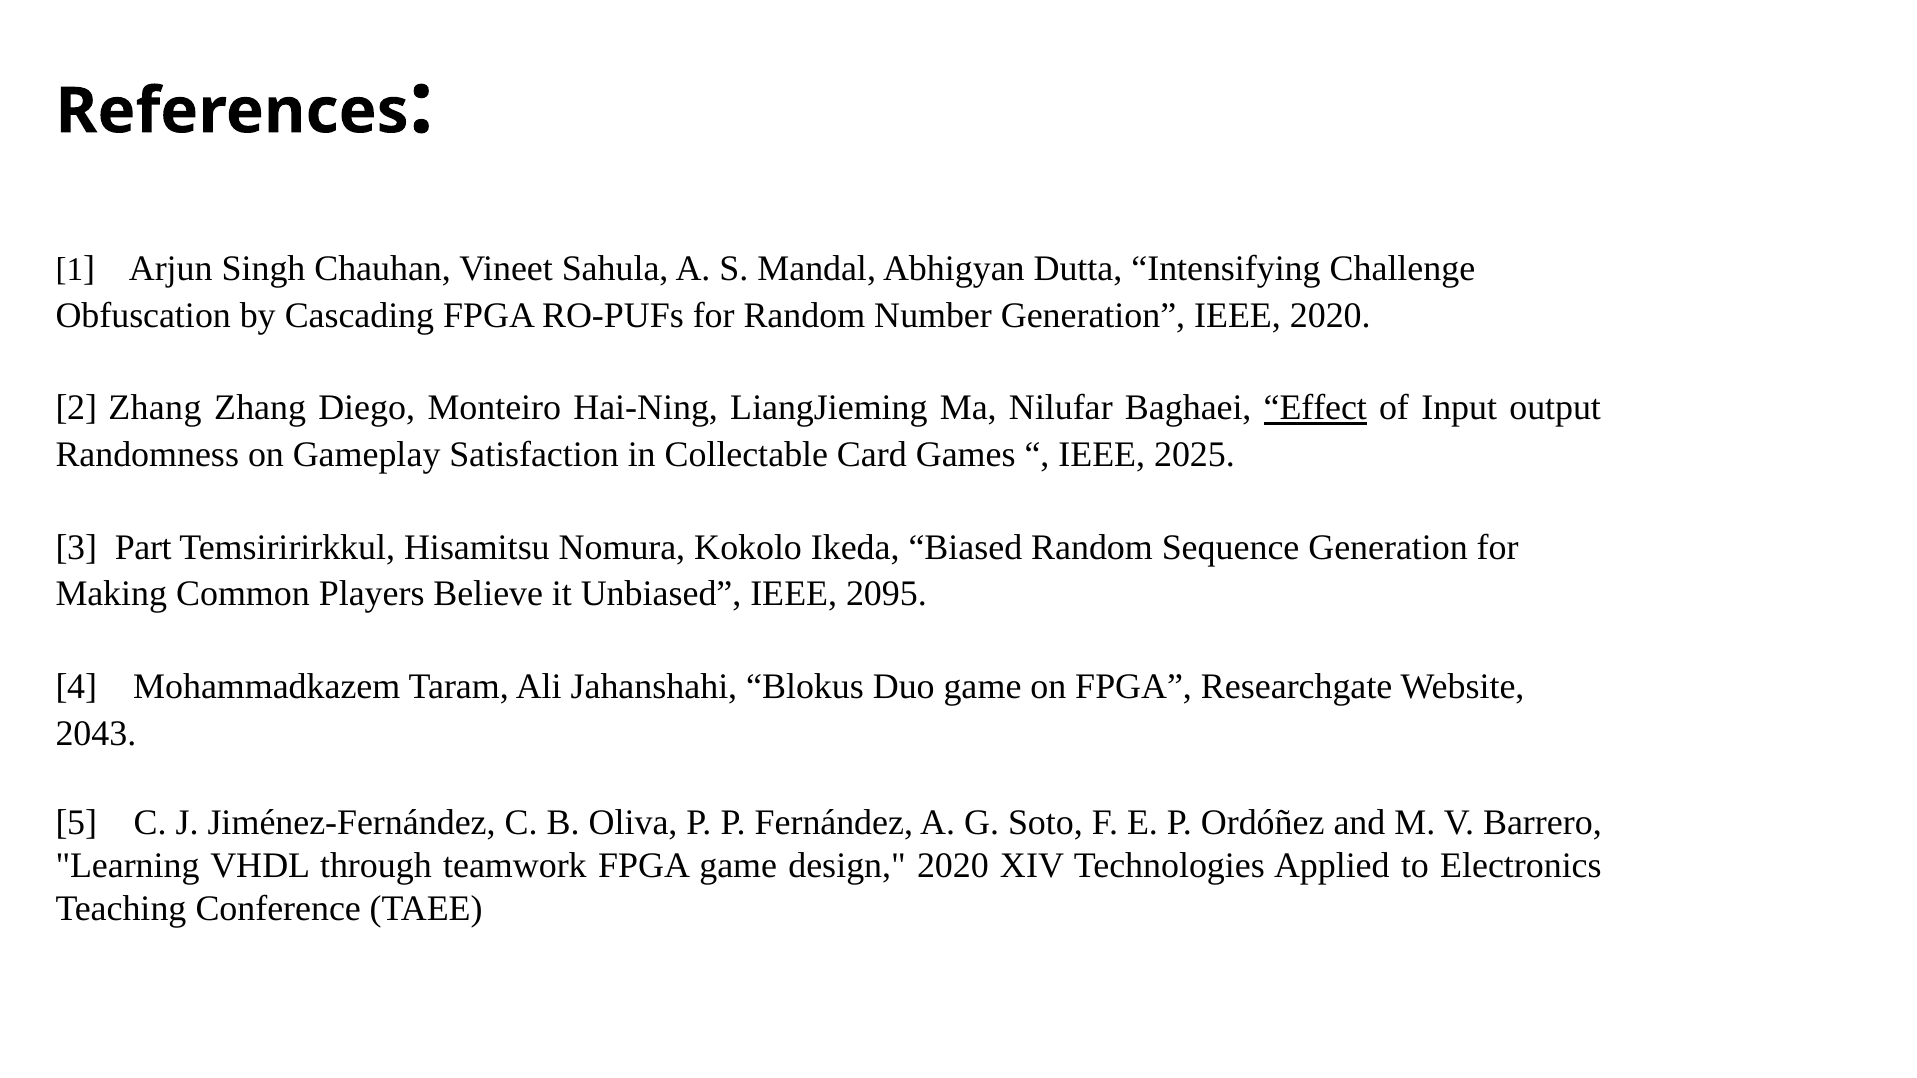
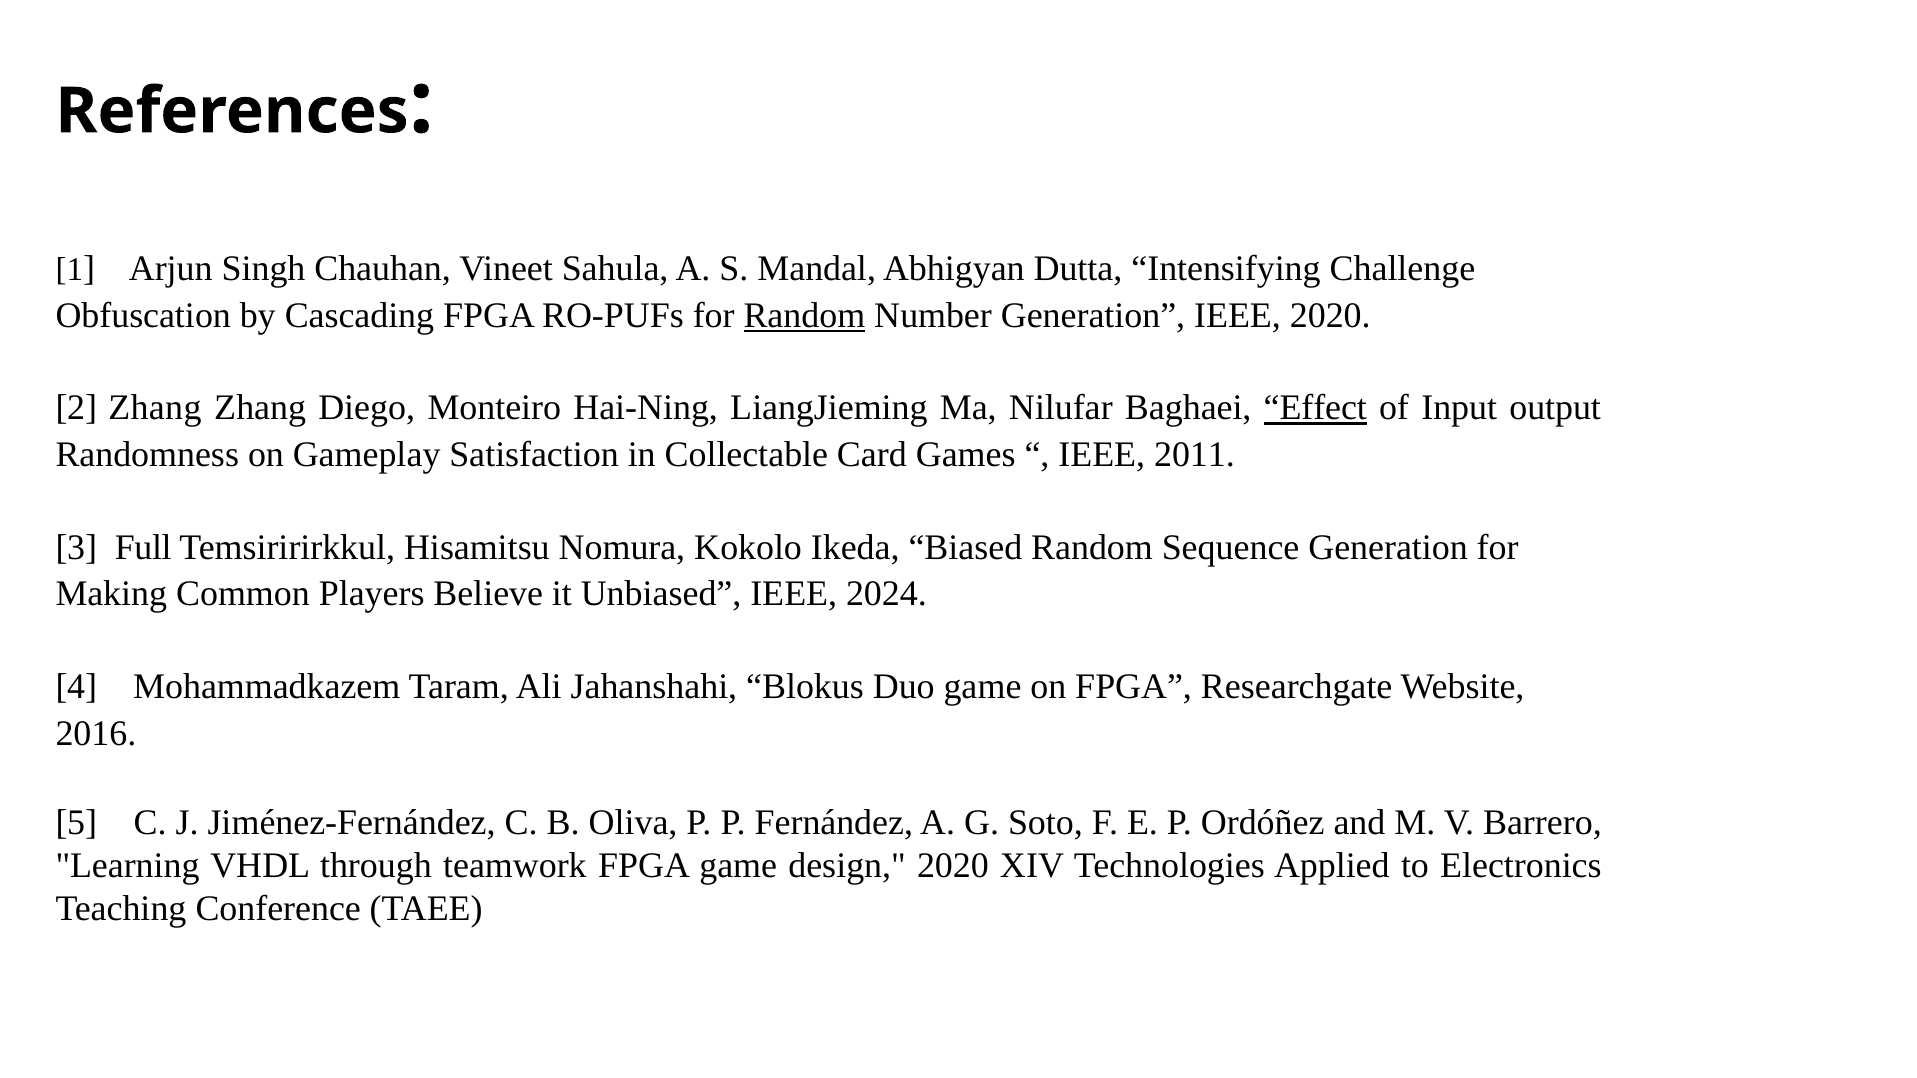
Random underline: none -> present (804, 315)
2025: 2025 -> 2011 (1194, 455)
Part: Part -> Full (143, 548)
2095: 2095 -> 2024 (886, 594)
2043: 2043 -> 2016 (96, 733)
